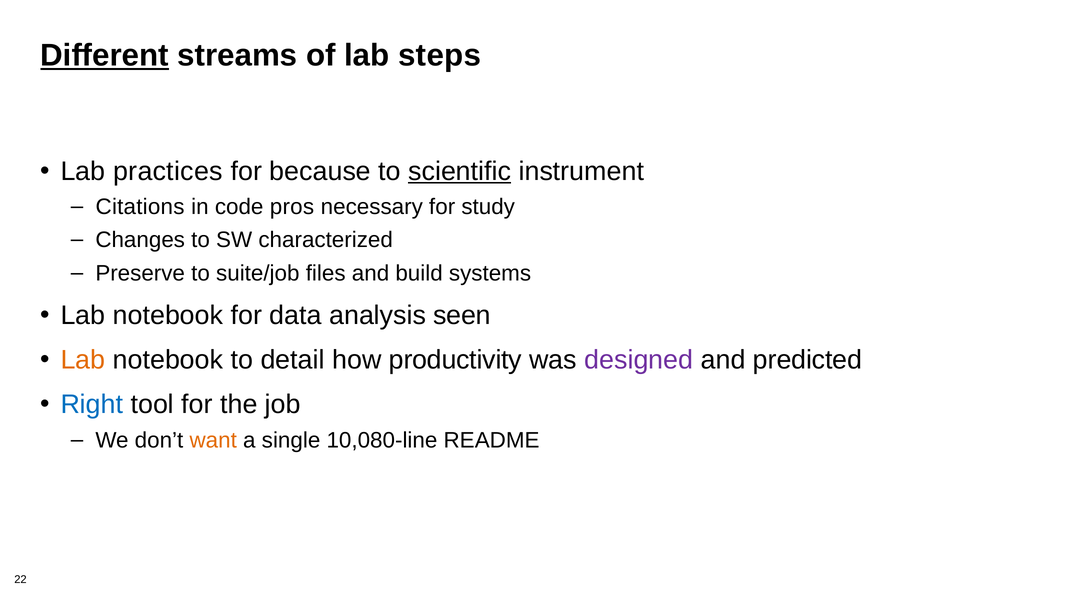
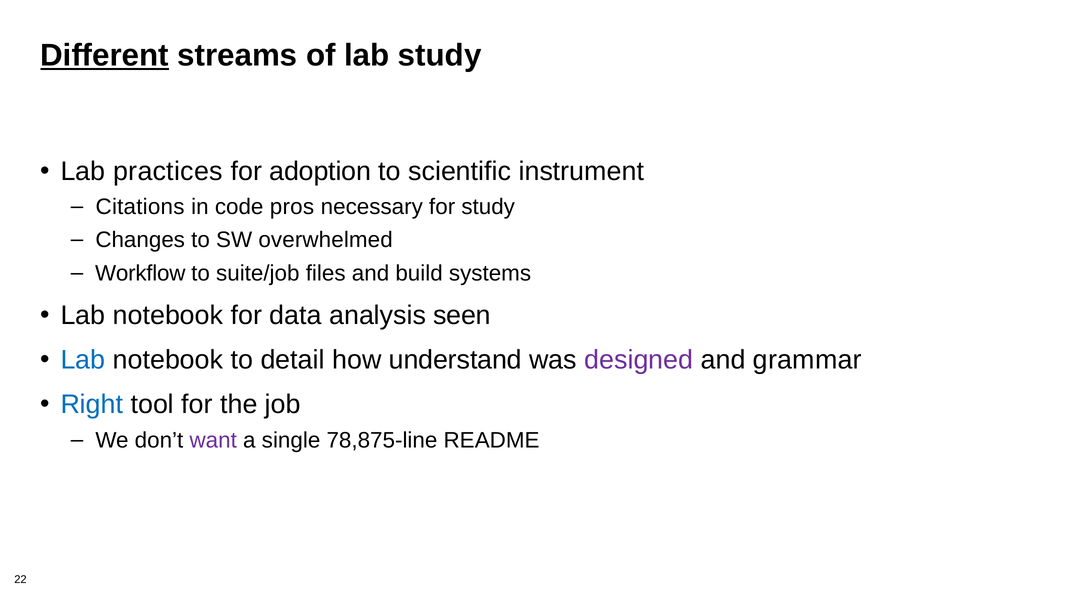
lab steps: steps -> study (440, 56)
because: because -> adoption (320, 171)
scientific underline: present -> none (460, 171)
characterized: characterized -> overwhelmed (326, 240)
Preserve: Preserve -> Workflow (140, 273)
Lab colour: orange -> blue (83, 360)
productivity: productivity -> understand (455, 360)
predicted: predicted -> grammar (807, 360)
want colour: orange -> purple (213, 440)
10,080-line: 10,080-line -> 78,875-line (382, 440)
